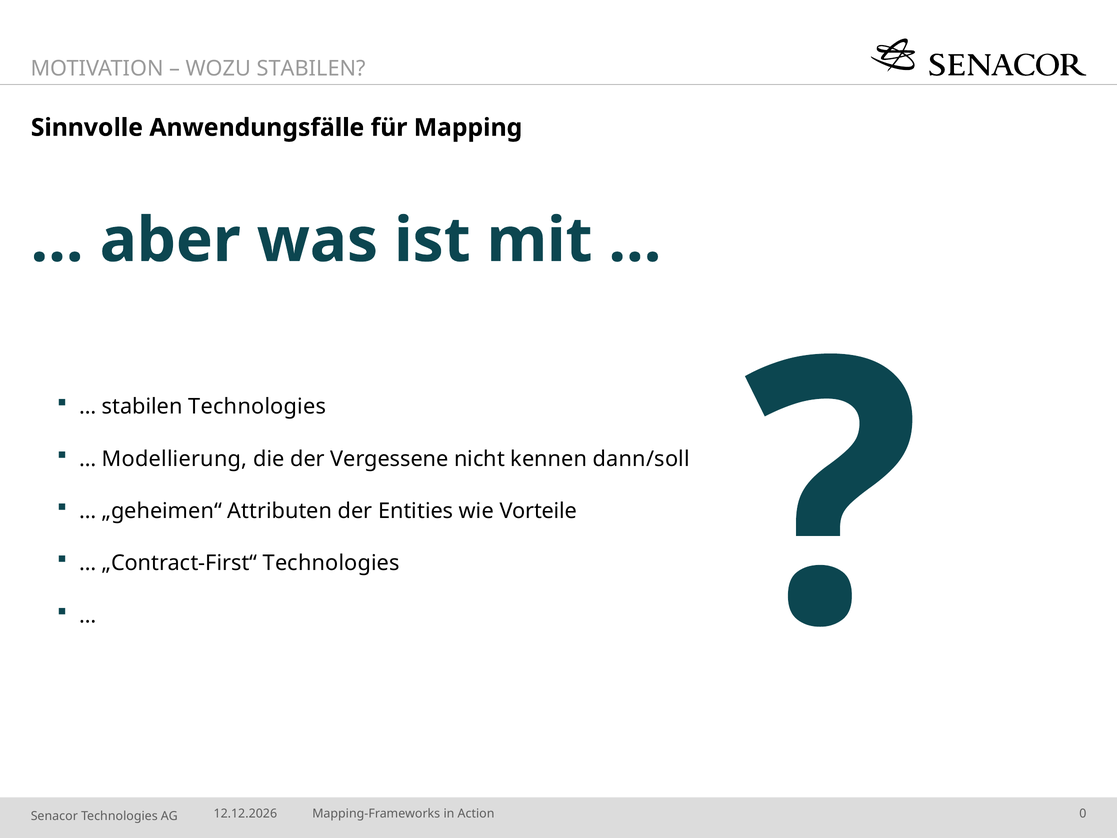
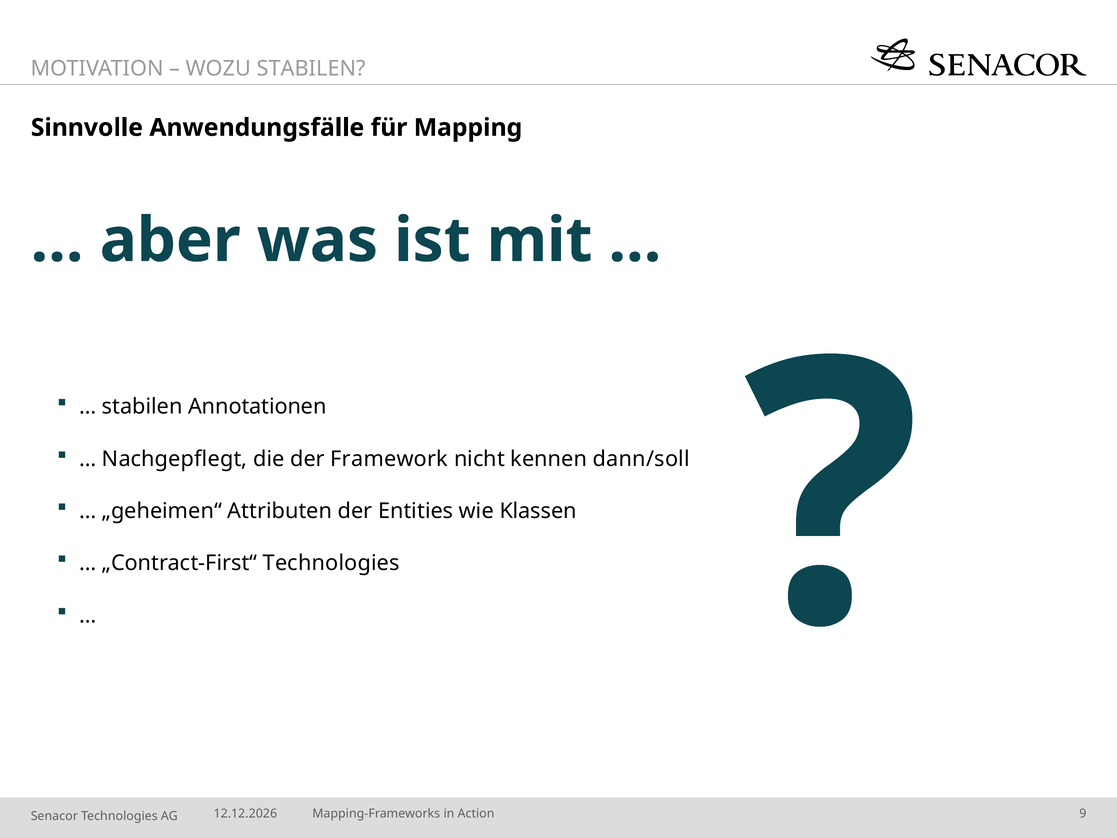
stabilen Technologies: Technologies -> Annotationen (257, 407)
Modellierung: Modellierung -> Nachgepflegt (175, 459)
Vergessene: Vergessene -> Framework (389, 459)
Vorteile: Vorteile -> Klassen (538, 511)
0: 0 -> 9 (1083, 813)
